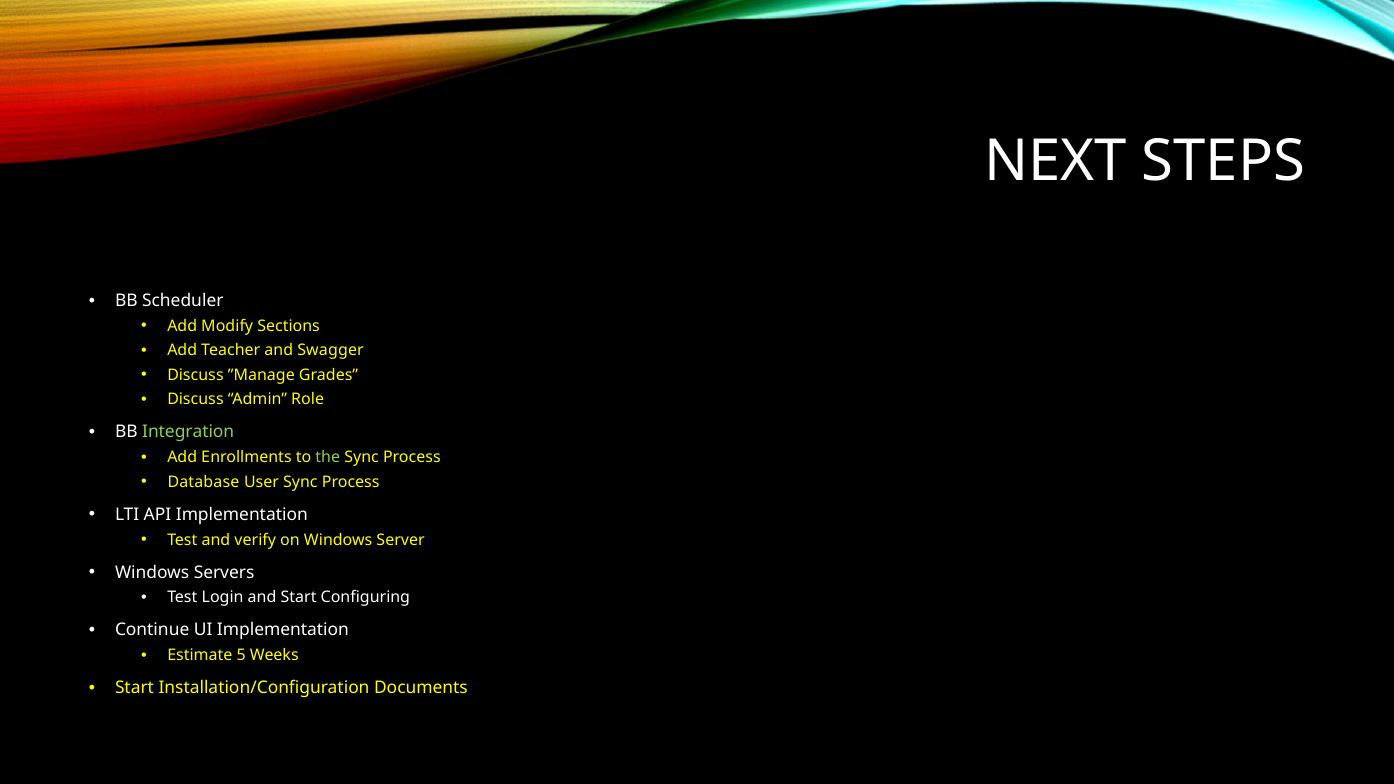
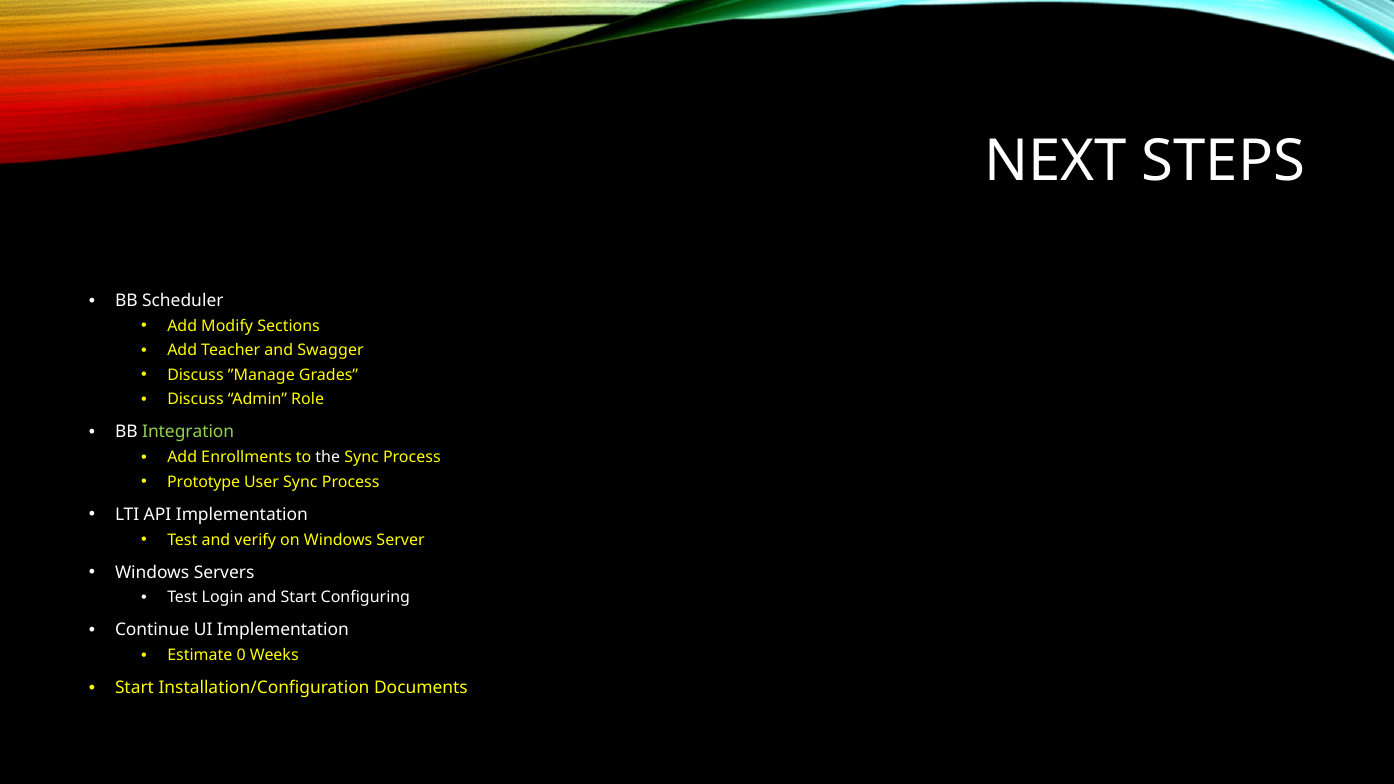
the colour: light green -> white (328, 458)
Database: Database -> Prototype (204, 482)
5: 5 -> 0 (241, 655)
